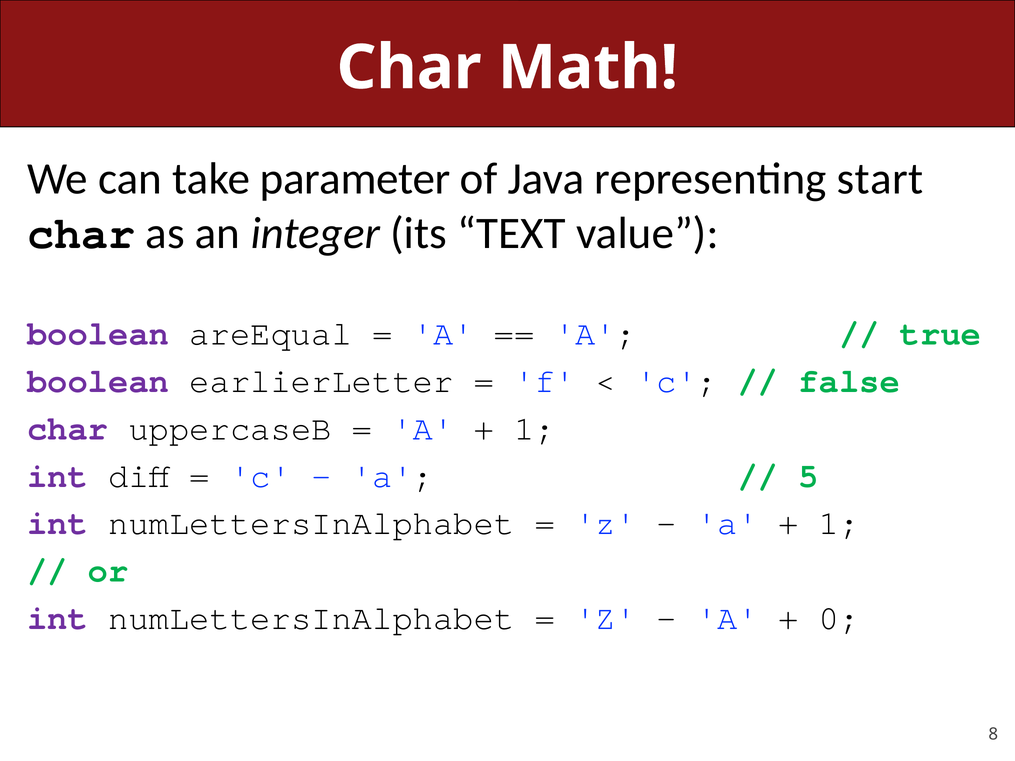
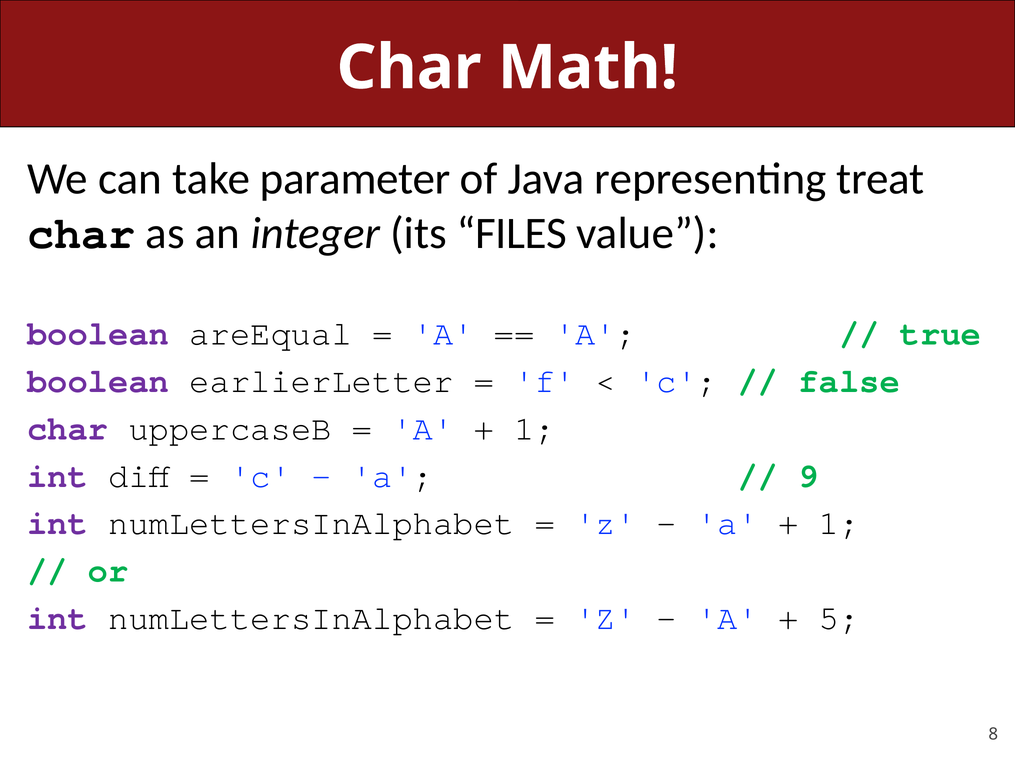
start: start -> treat (880, 179)
TEXT: TEXT -> FILES (512, 233)
5: 5 -> 9 (809, 476)
0: 0 -> 5 (839, 618)
